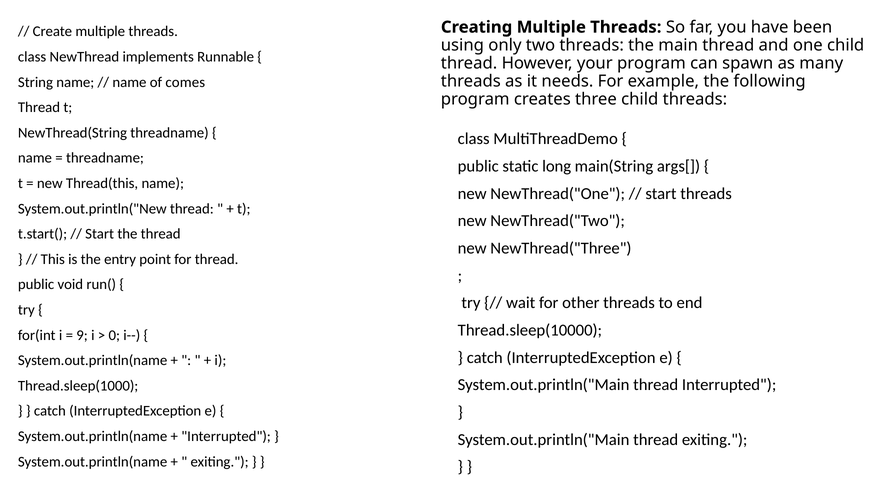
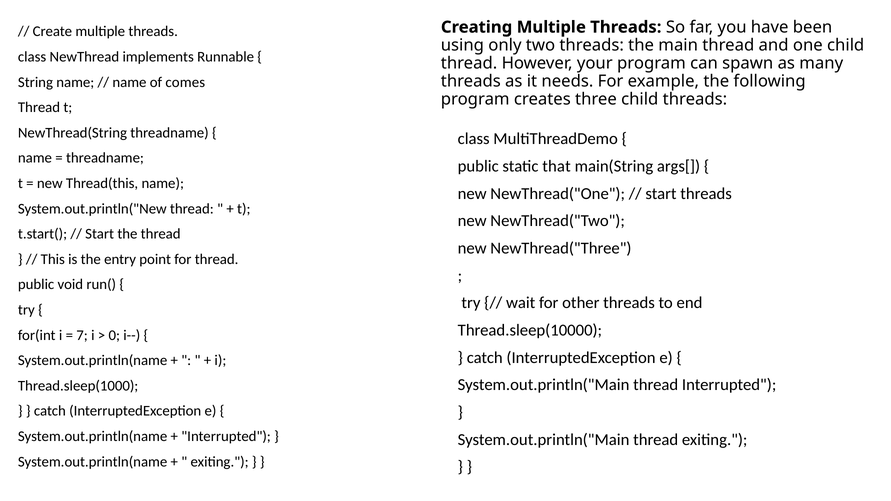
long: long -> that (557, 166)
9: 9 -> 7 (82, 335)
